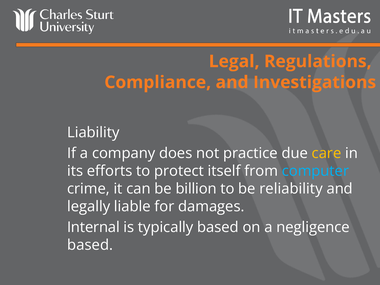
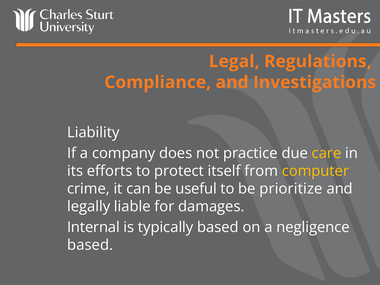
computer colour: light blue -> yellow (315, 171)
billion: billion -> useful (196, 189)
reliability: reliability -> prioritize (291, 189)
